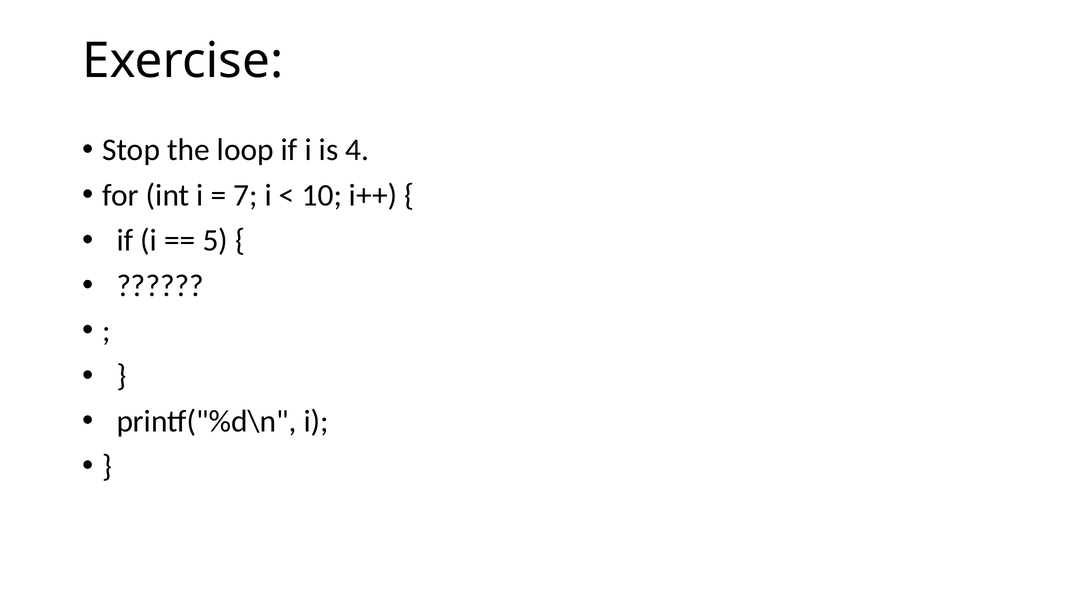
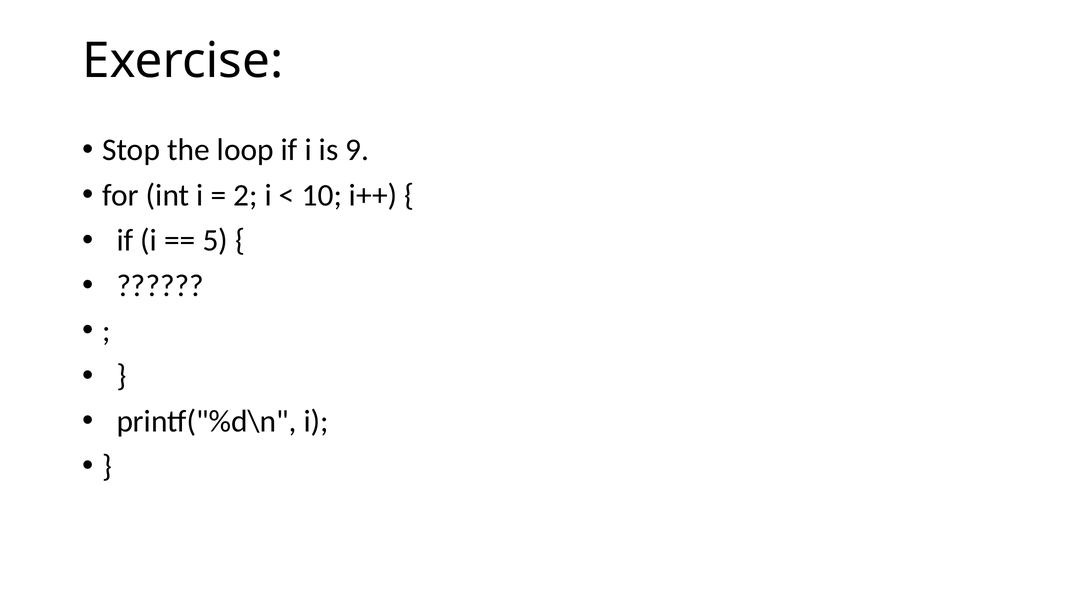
4: 4 -> 9 (357, 150)
7: 7 -> 2 (245, 195)
